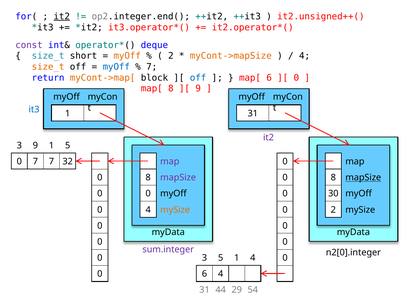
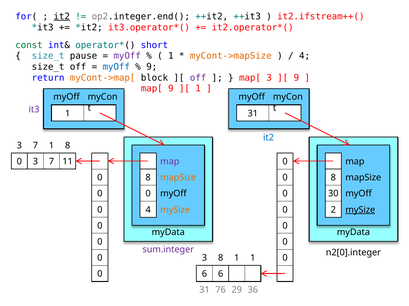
it2.unsigned++(: it2.unsigned++( -> it2.ifstream++( (321, 17)
const colour: purple -> green (29, 45)
deque: deque -> short (154, 45)
short: short -> pause (84, 56)
myOff colour: orange -> purple (127, 56)
2: 2 -> 1 (171, 56)
size_t colour: orange -> black (48, 67)
7: 7 -> 9 (152, 67)
off colour: blue -> purple (198, 78)
map[ 6: 6 -> 3 (269, 78)
0: 0 -> 9 (296, 78)
map[ 8: 8 -> 9 (171, 89)
9: 9 -> 1 (198, 89)
it3 colour: blue -> purple (34, 110)
it2 colour: purple -> blue (268, 138)
9: 9 -> 7 (35, 146)
1 5: 5 -> 8 (68, 146)
0 7: 7 -> 3 (35, 162)
32: 32 -> 11 (68, 162)
mapSize colour: purple -> orange (178, 178)
mapSize underline: present -> none (363, 178)
mySize underline: none -> present (360, 210)
3 5: 5 -> 8 (221, 259)
1 4: 4 -> 1 (253, 259)
6 4: 4 -> 6 (221, 275)
44: 44 -> 76 (221, 290)
54: 54 -> 36 (253, 290)
